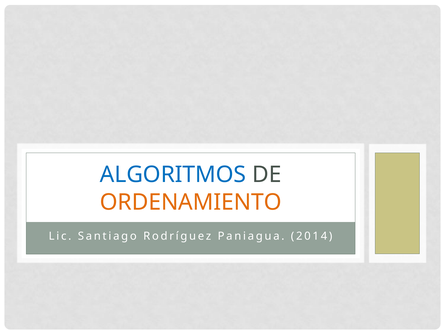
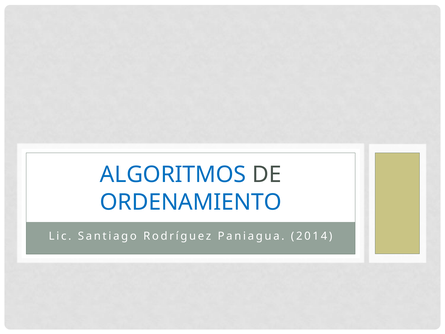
ORDENAMIENTO colour: orange -> blue (191, 202)
